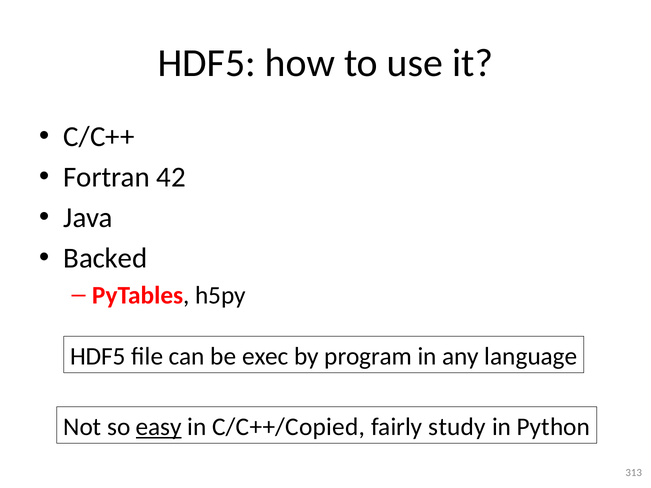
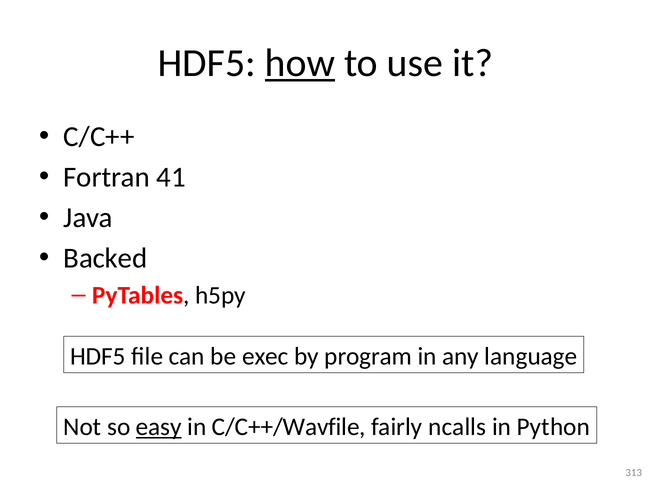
how underline: none -> present (300, 63)
42: 42 -> 41 (171, 177)
C/C++/Copied: C/C++/Copied -> C/C++/Wavfile (289, 427)
study: study -> ncalls (457, 427)
